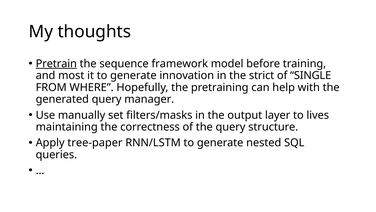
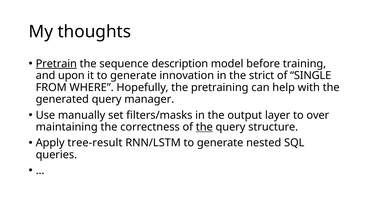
framework: framework -> description (180, 64)
most: most -> upon (71, 75)
lives: lives -> over (318, 115)
the underline: none -> present (204, 127)
tree-paper: tree-paper -> tree-result (95, 142)
